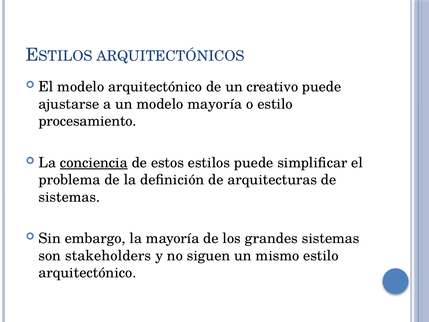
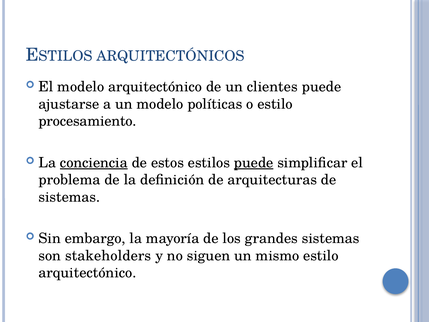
creativo: creativo -> clientes (272, 87)
modelo mayoría: mayoría -> políticas (215, 104)
puede underline: none -> present (254, 163)
